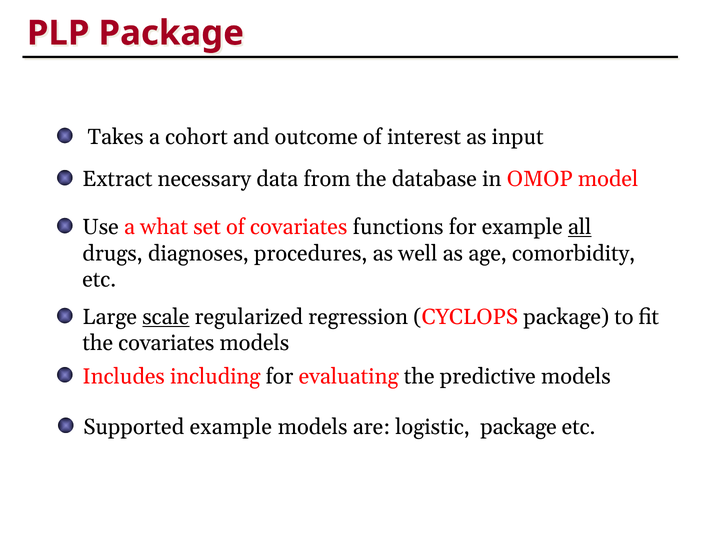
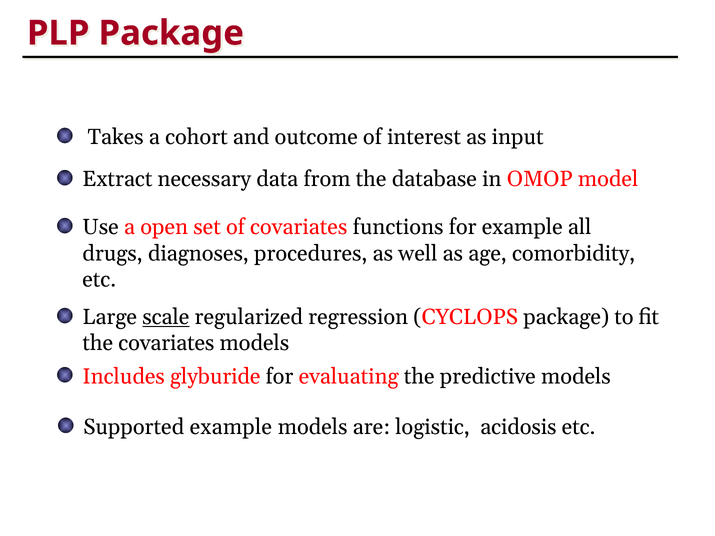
what: what -> open (164, 227)
all underline: present -> none (580, 227)
including: including -> glyburide (215, 376)
logistic package: package -> acidosis (518, 427)
